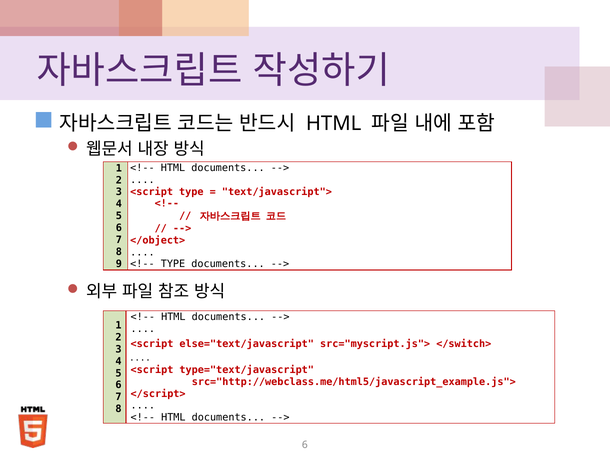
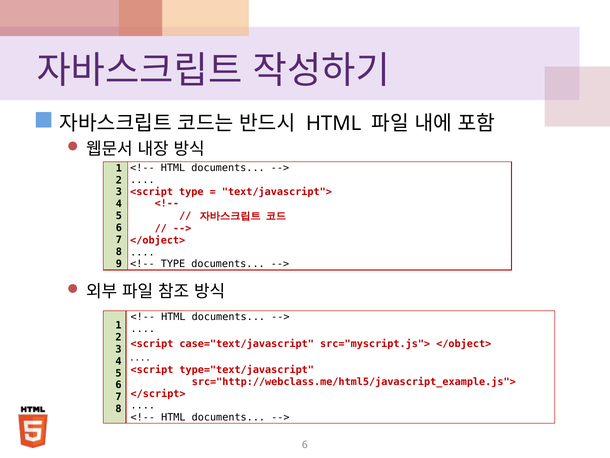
else="text/javascript: else="text/javascript -> case="text/javascript (247, 344)
src="myscript.js"> </switch>: </switch> -> </object> (464, 344)
